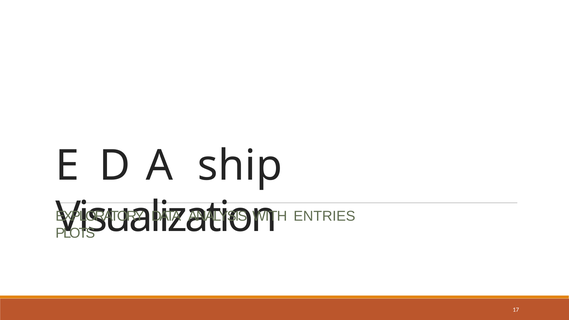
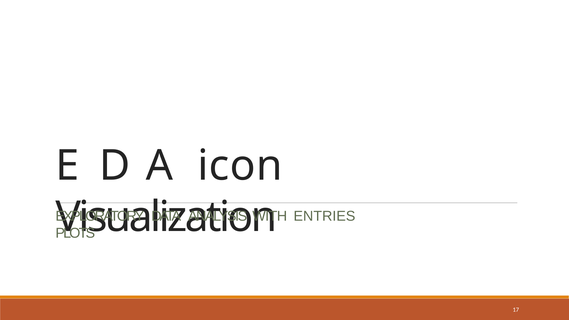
ship: ship -> icon (240, 166)
